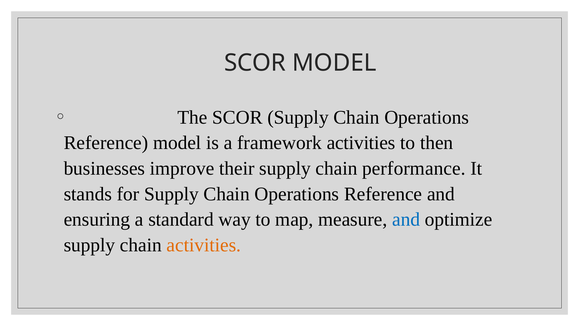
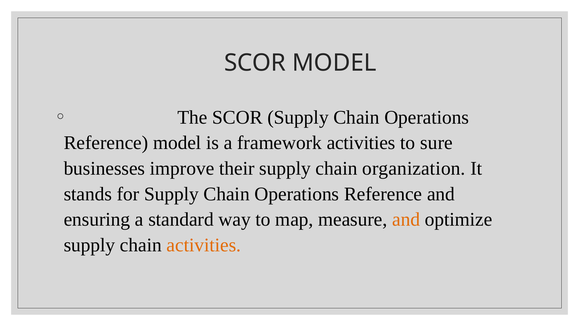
then: then -> sure (437, 143)
performance: performance -> organization (414, 168)
and colour: blue -> orange (406, 219)
